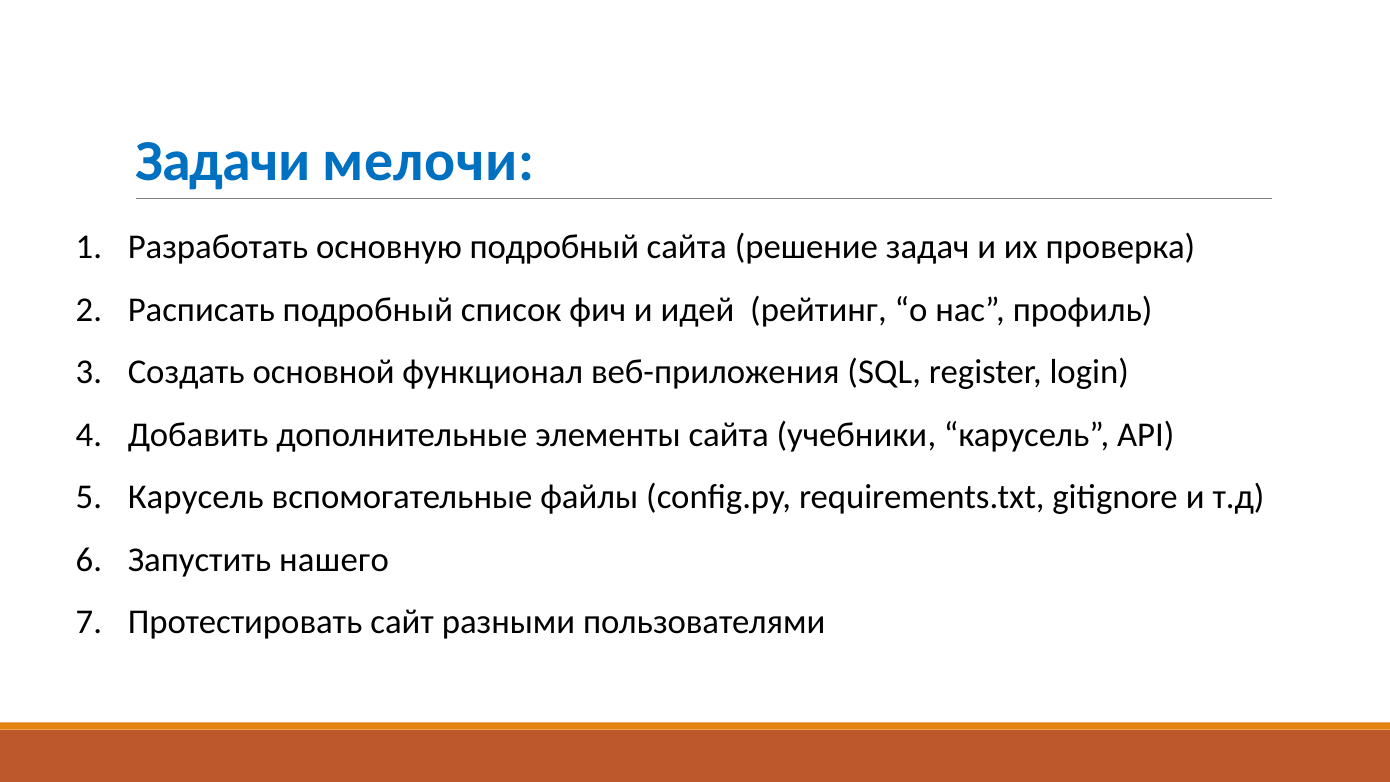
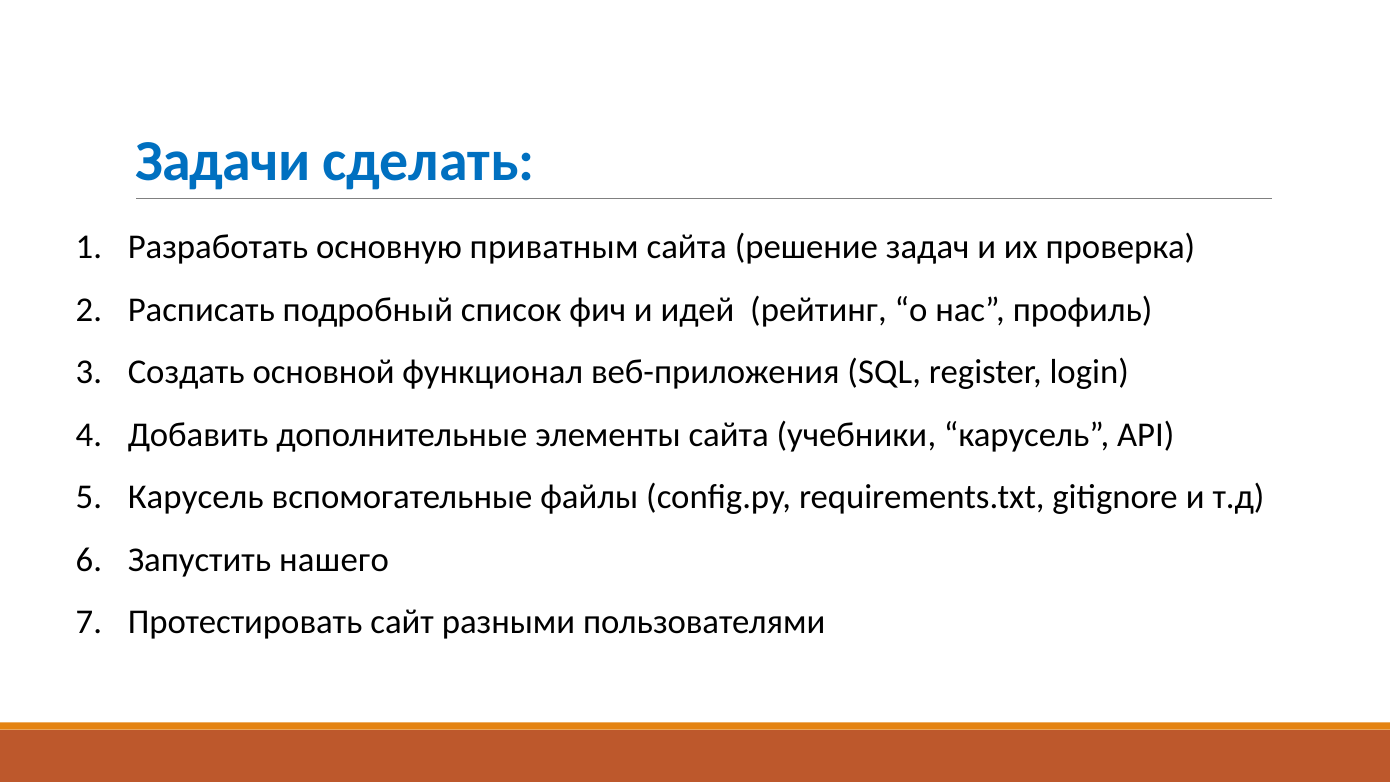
мелочи: мелочи -> сделать (428, 162)
основную подробный: подробный -> приватным (554, 247)
